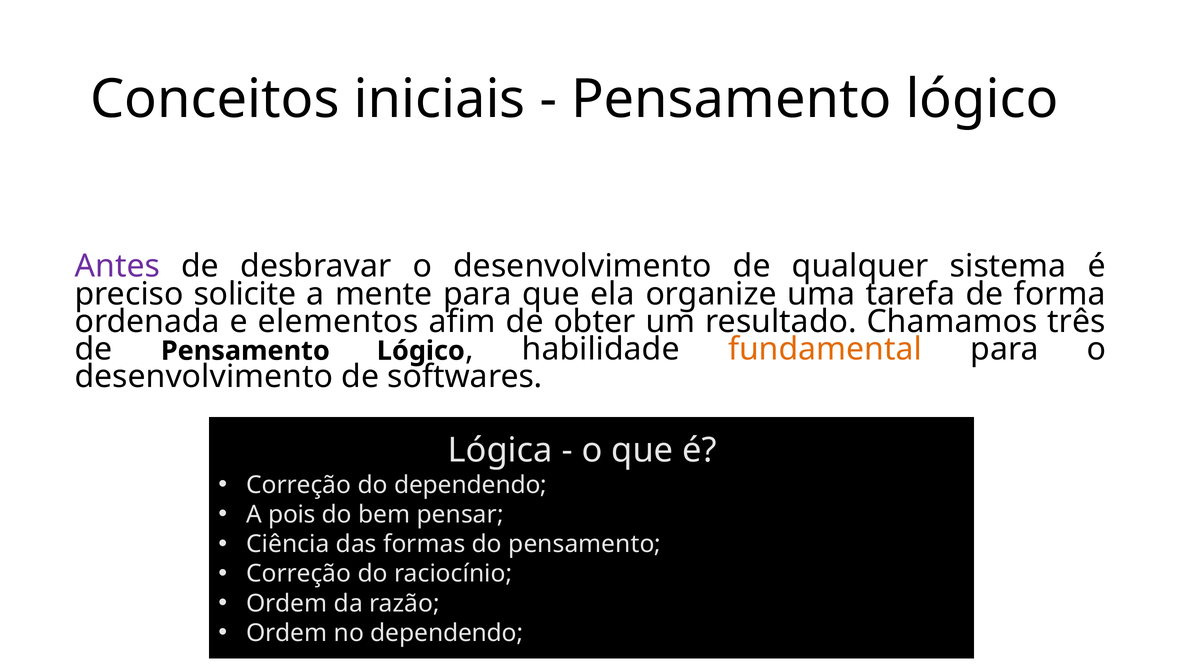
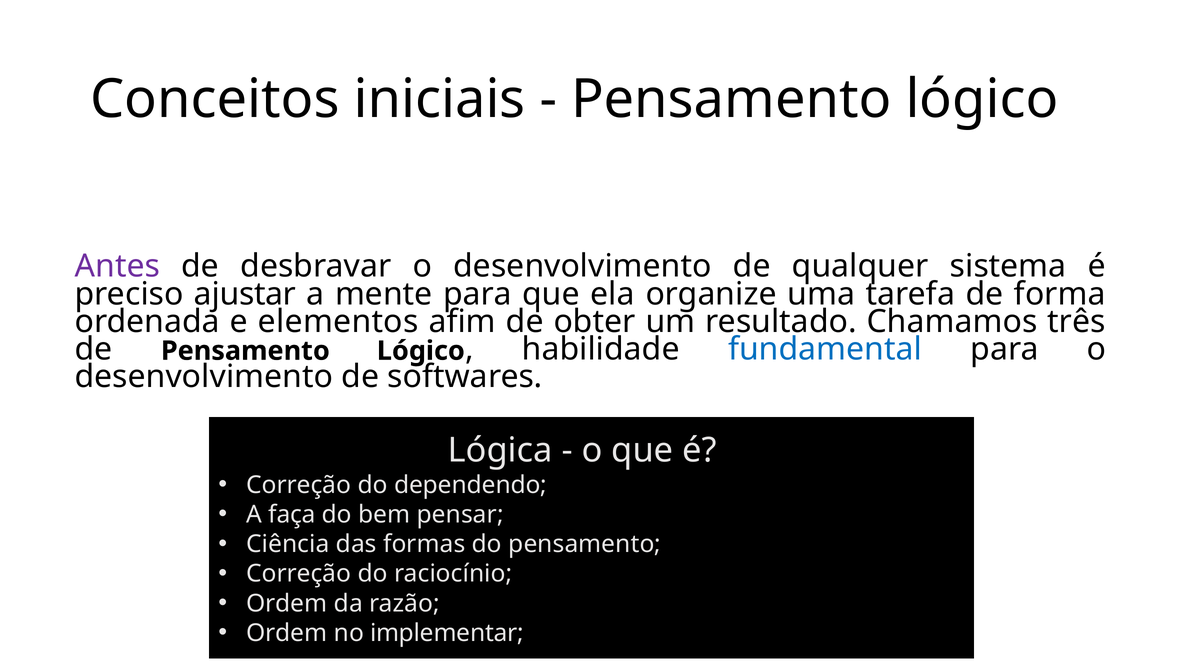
solicite: solicite -> ajustar (245, 294)
fundamental colour: orange -> blue (825, 349)
pois: pois -> faça (292, 515)
no dependendo: dependendo -> implementar (447, 633)
